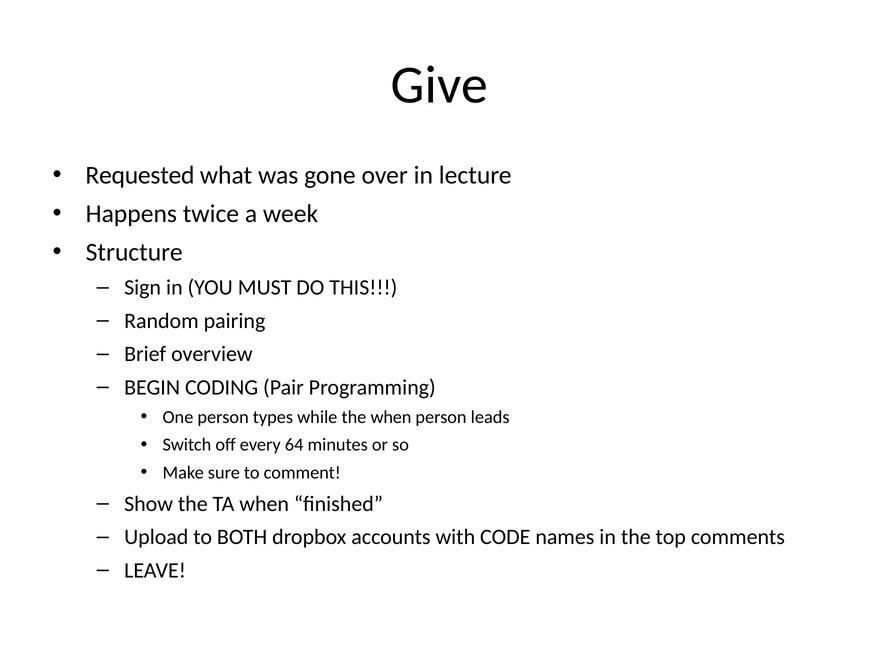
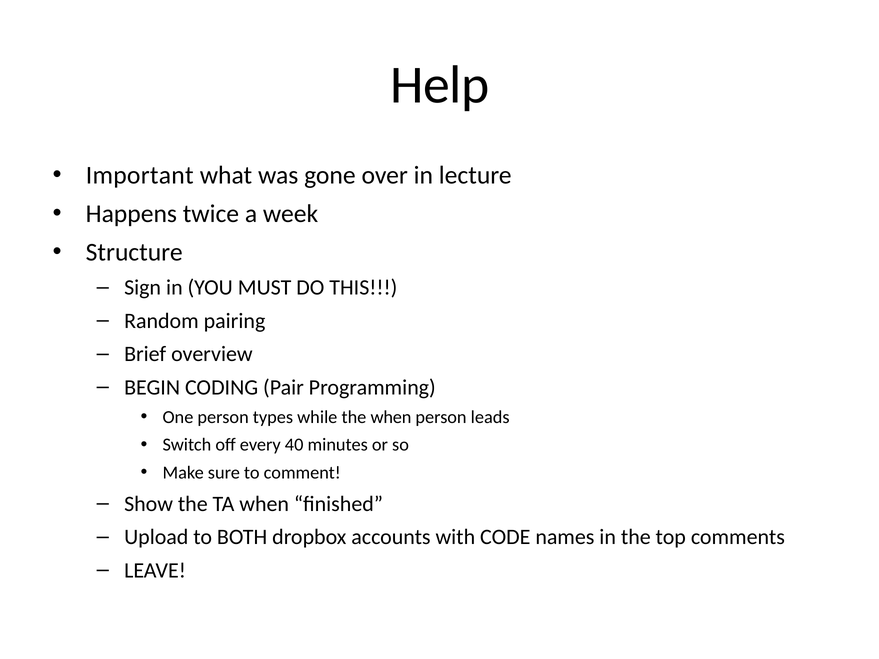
Give: Give -> Help (440, 85)
Requested: Requested -> Important (140, 175)
64: 64 -> 40 (294, 445)
